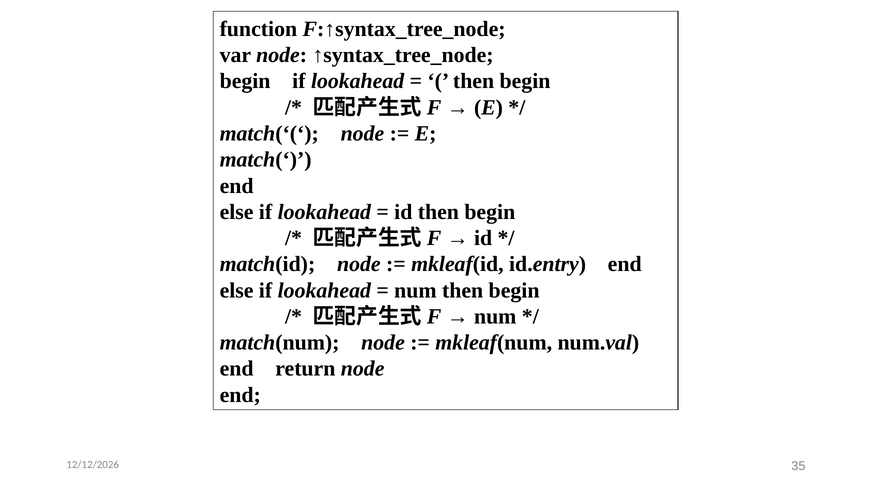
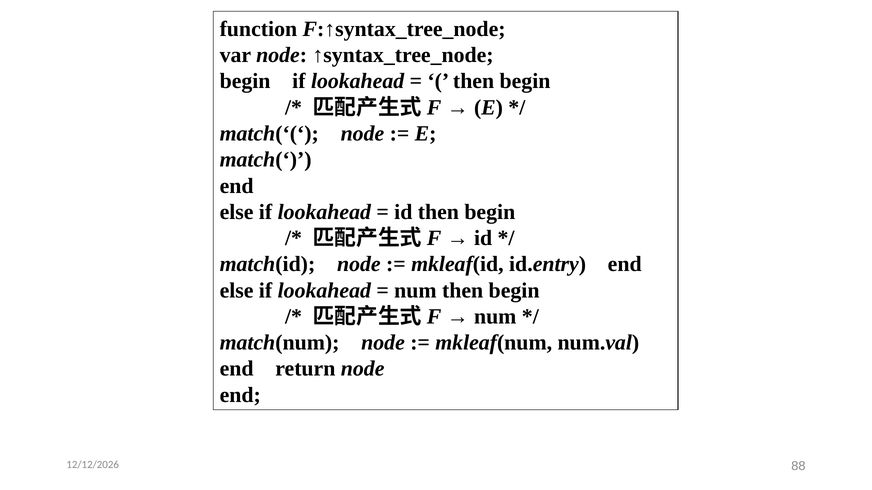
35: 35 -> 88 (798, 466)
